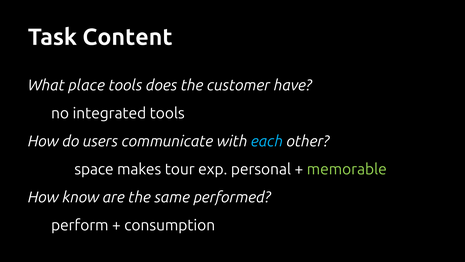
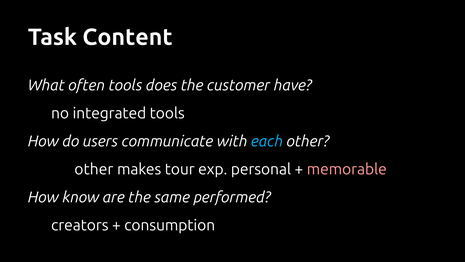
place: place -> often (87, 85)
space: space -> other (94, 169)
memorable colour: light green -> pink (347, 169)
perform: perform -> creators (80, 225)
